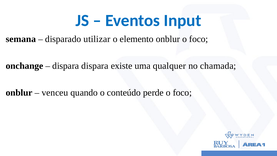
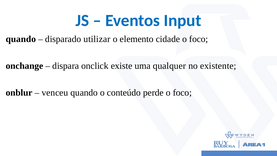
semana: semana -> quando (21, 39)
elemento onblur: onblur -> cidade (168, 39)
dispara dispara: dispara -> onclick (95, 66)
chamada: chamada -> existente (218, 66)
